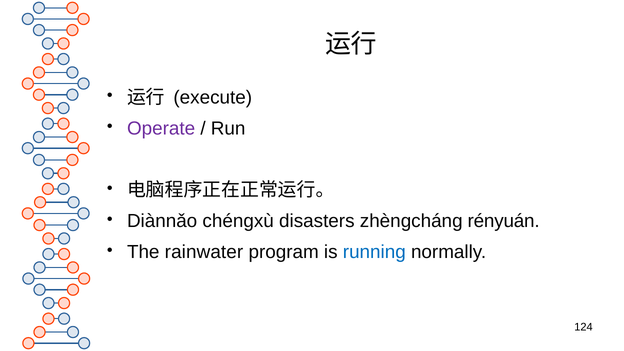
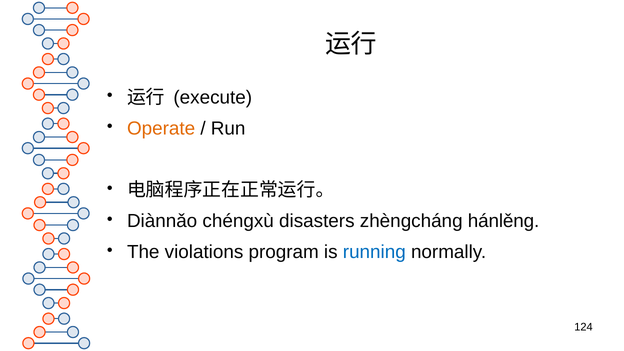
Operate colour: purple -> orange (161, 128)
rényuán: rényuán -> hánlěng (504, 221)
rainwater: rainwater -> violations (204, 252)
